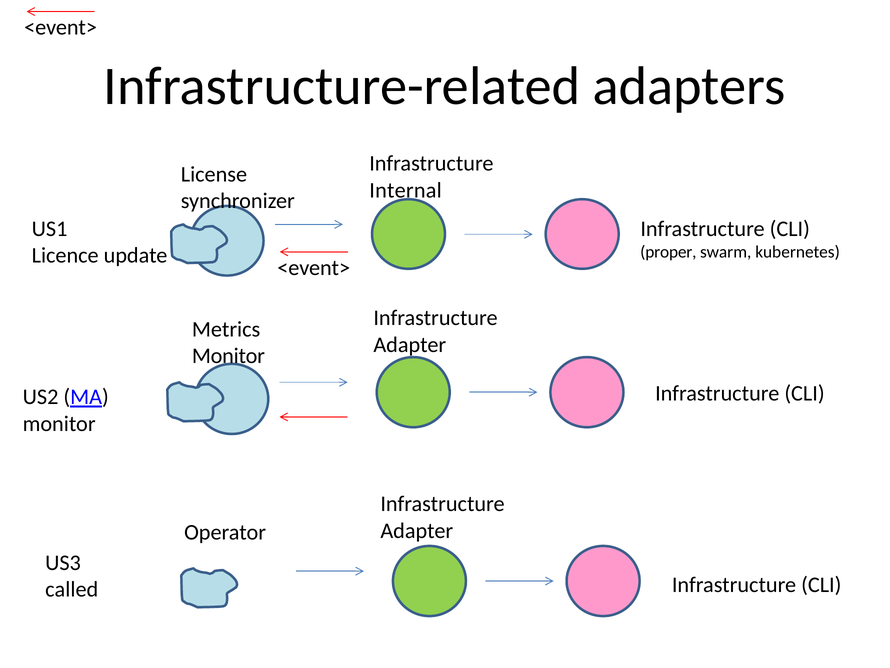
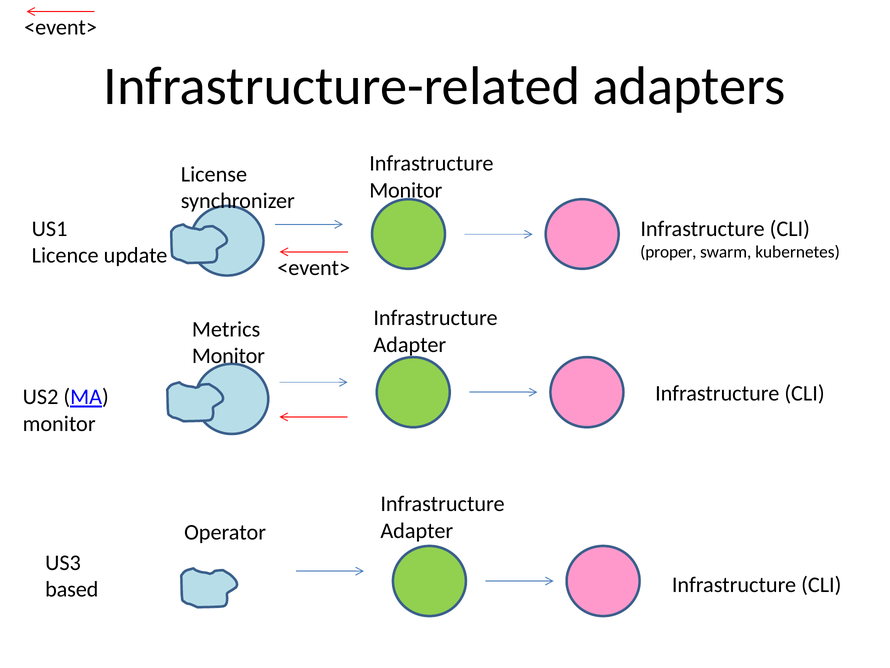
Internal: Internal -> Monitor (406, 190)
called: called -> based (72, 589)
